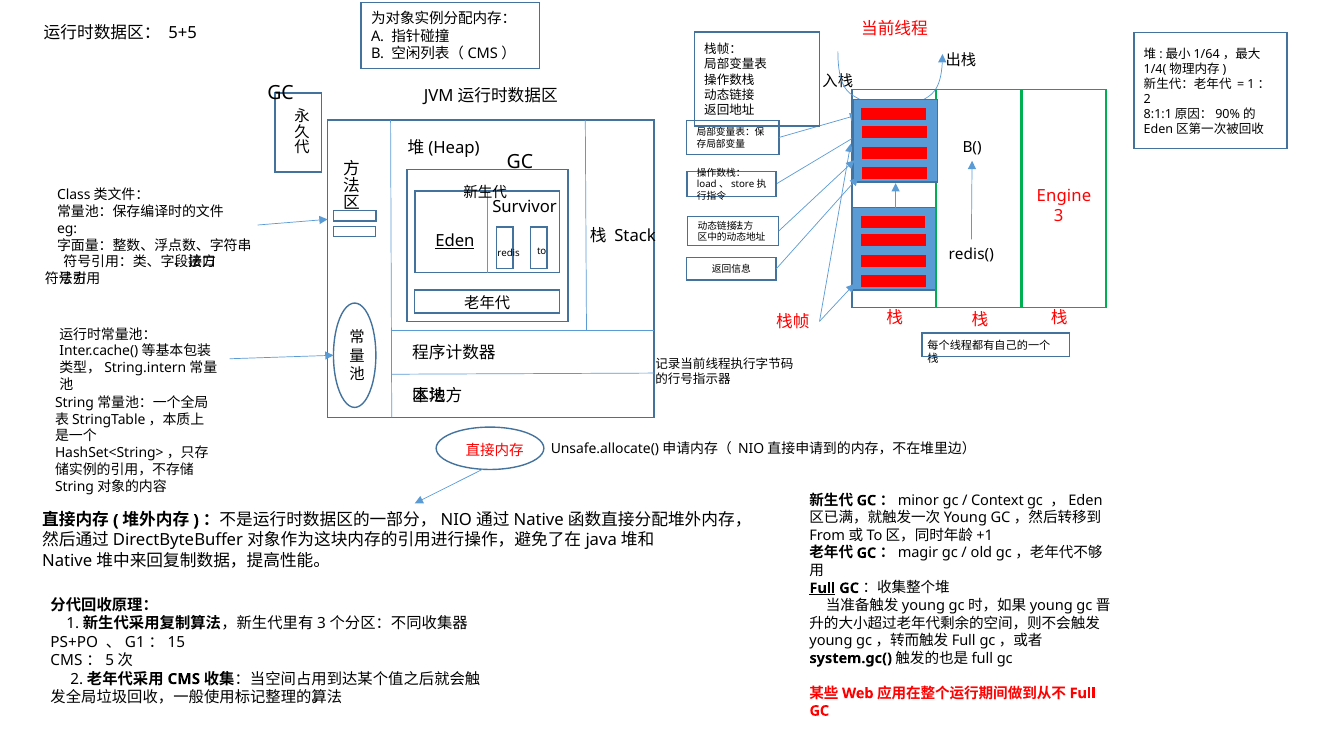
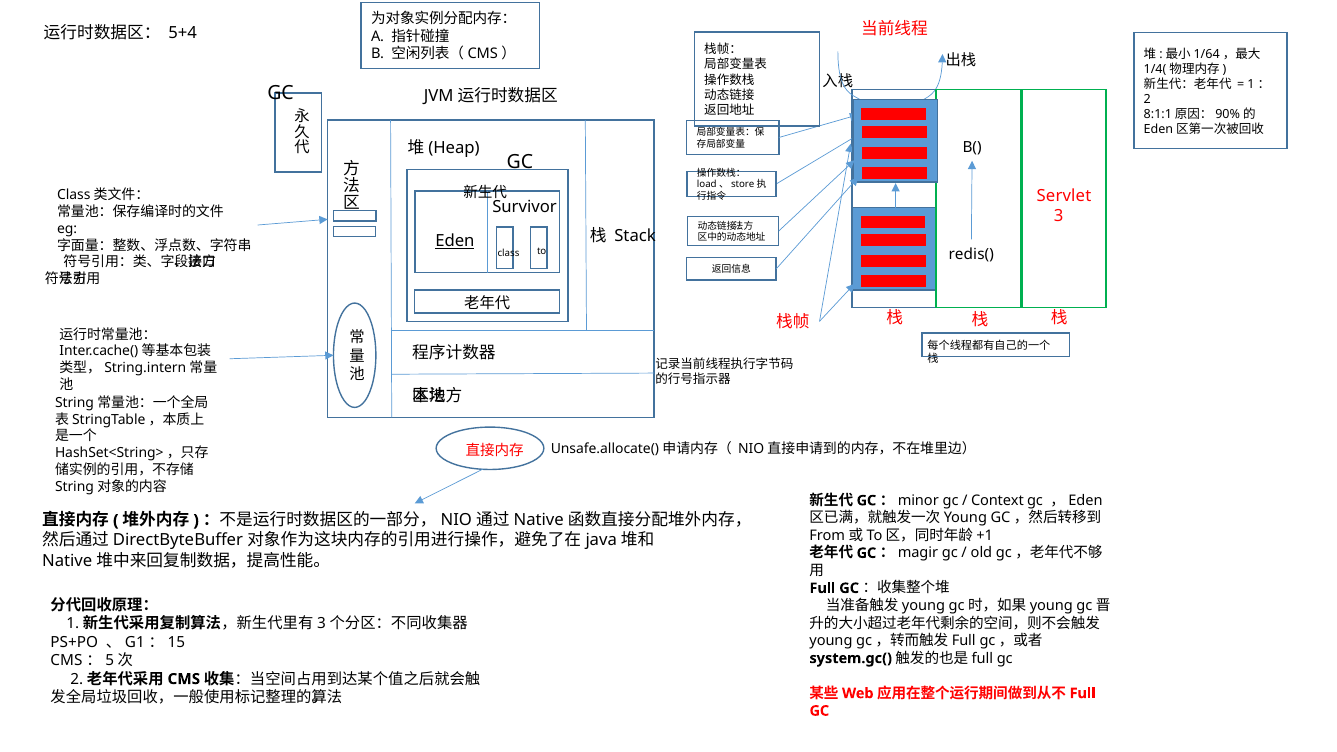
5+5: 5+5 -> 5+4 (183, 33)
Engine: Engine -> Servlet (1064, 196)
redis: redis -> class (509, 253)
Full underline: present -> none (822, 588)
